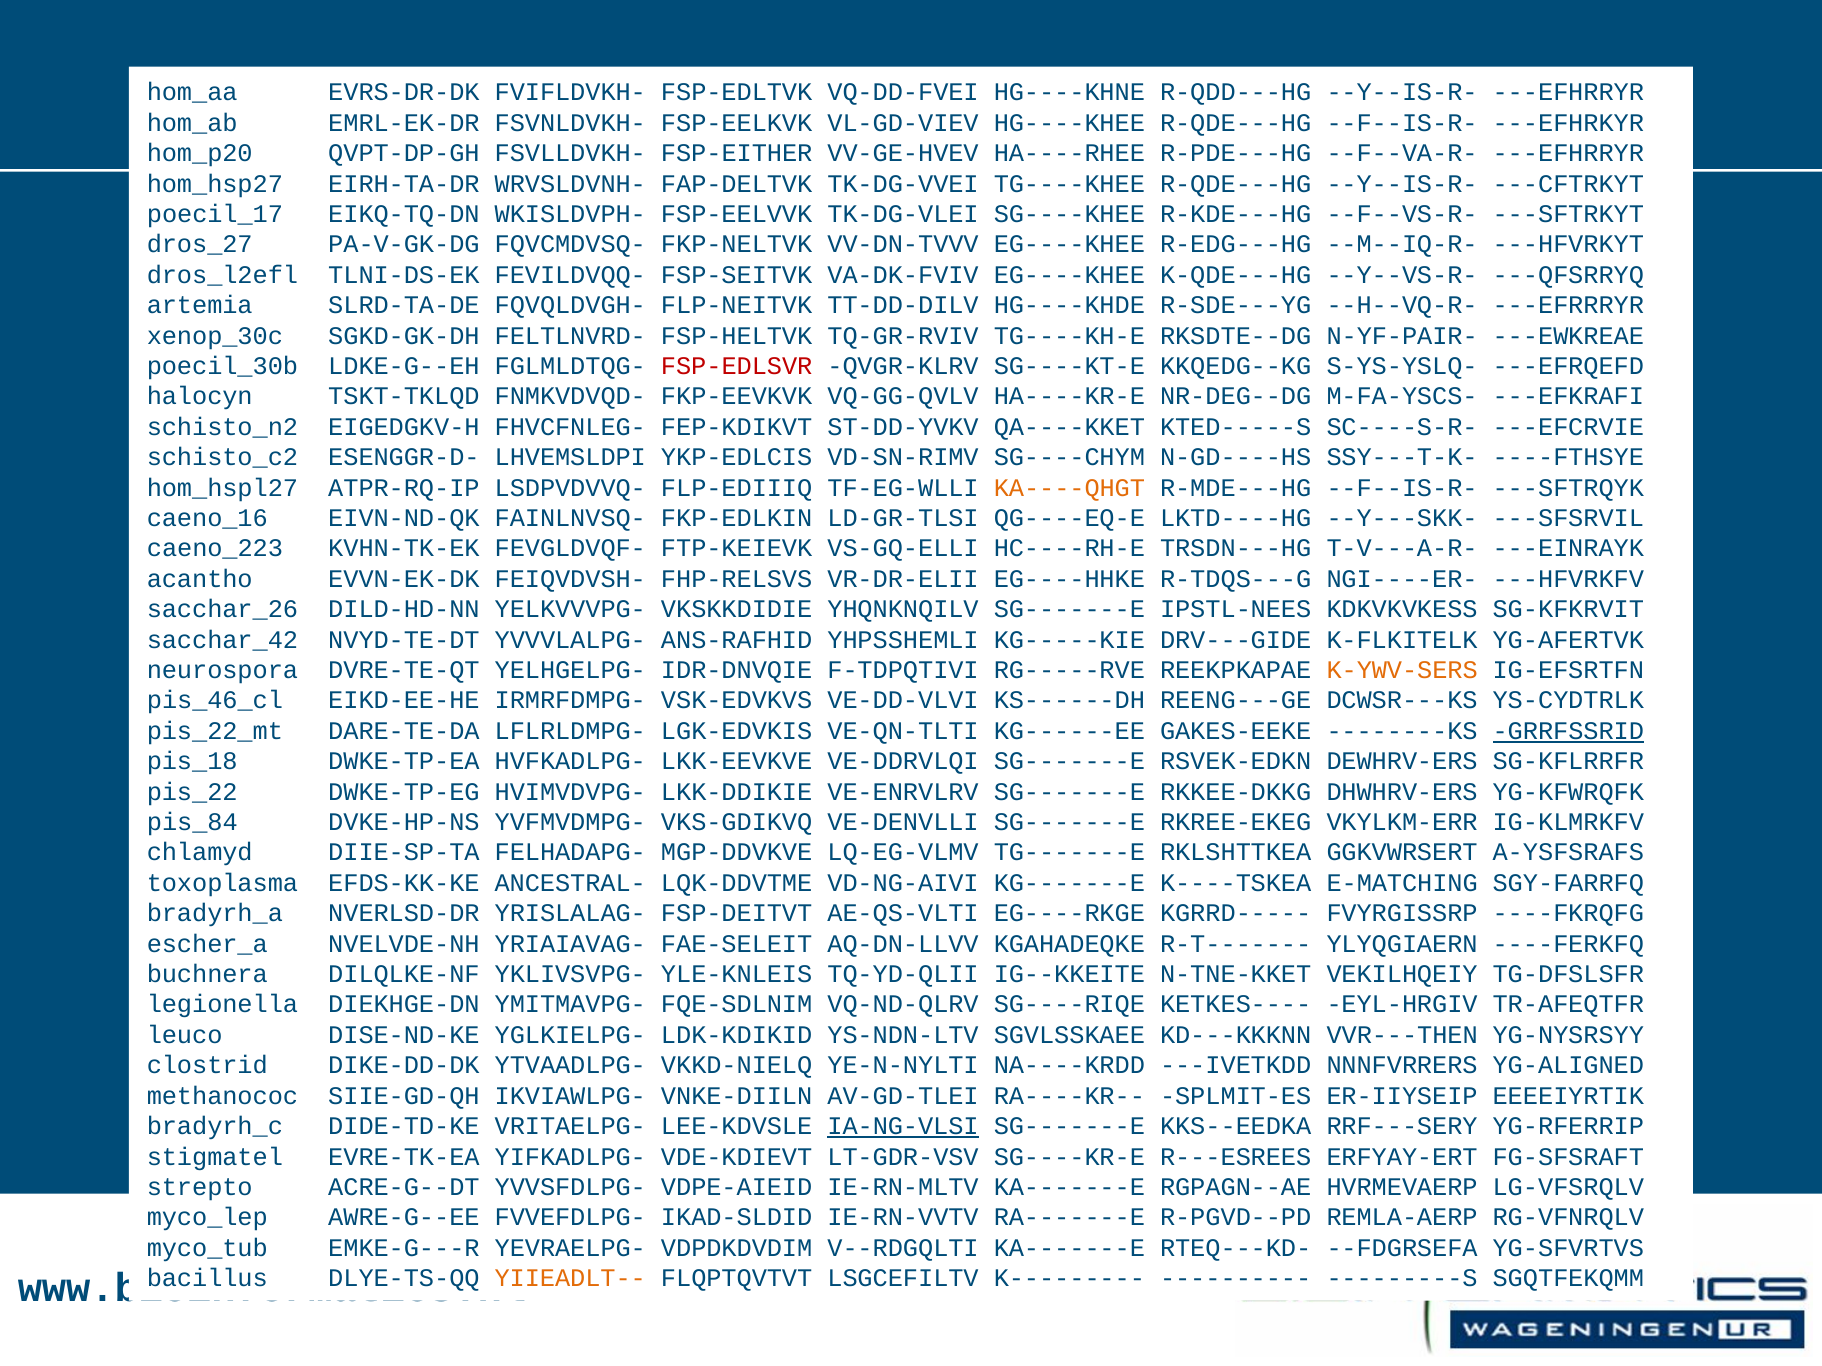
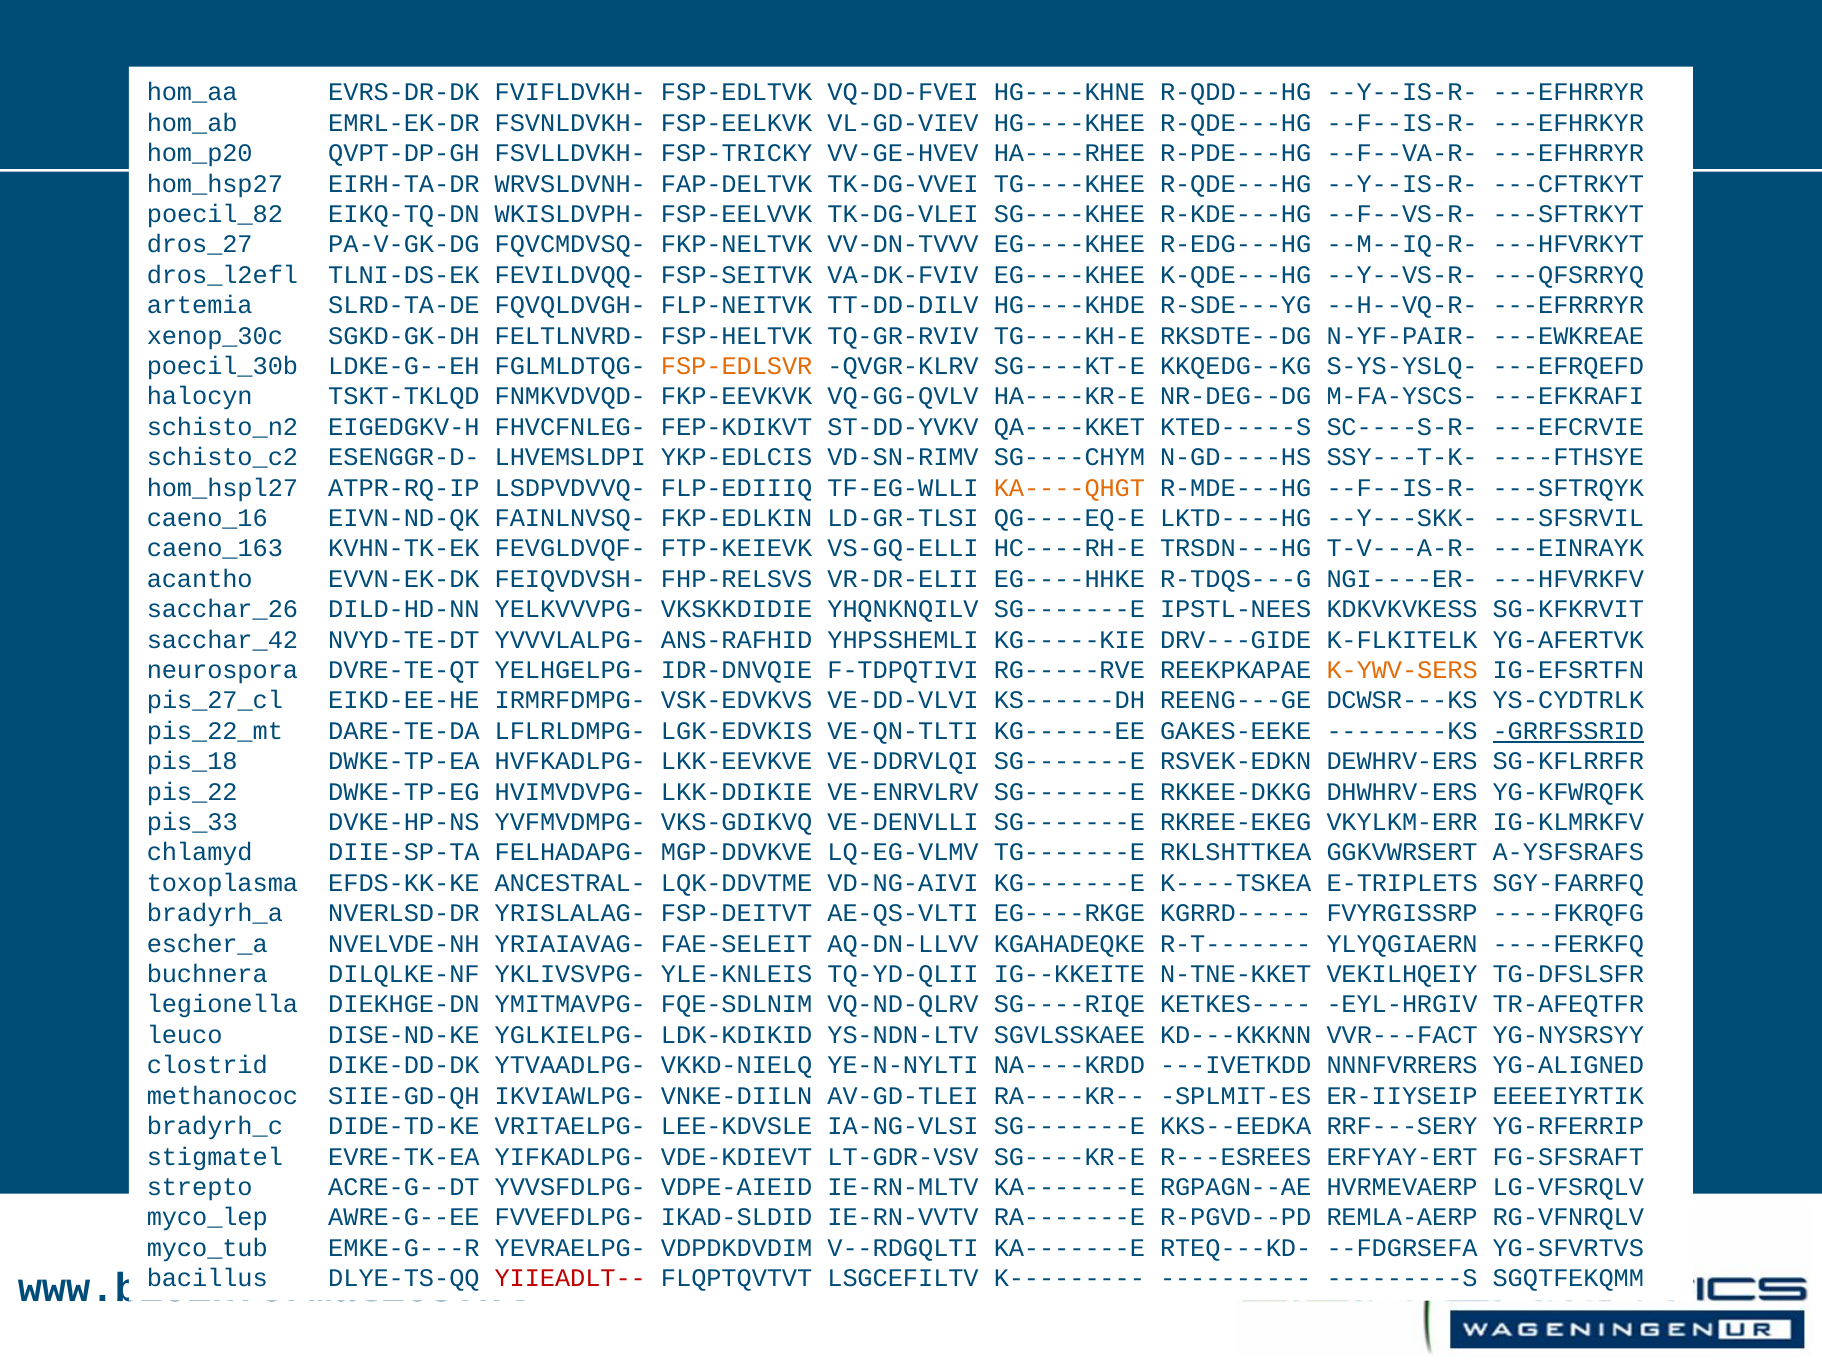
FSP-EITHER: FSP-EITHER -> FSP-TRICKY (737, 153)
poecil_17: poecil_17 -> poecil_82 (215, 214)
FSP-EDLSVR colour: red -> orange (737, 366)
caeno_223: caeno_223 -> caeno_163 (215, 549)
pis_46_cl: pis_46_cl -> pis_27_cl (215, 701)
pis_84: pis_84 -> pis_33 (192, 823)
E-MATCHING: E-MATCHING -> E-TRIPLETS (1402, 883)
VVR---THEN: VVR---THEN -> VVR---FACT (1402, 1035)
IA-NG-VLSI underline: present -> none (903, 1127)
YIIEADLT-- colour: orange -> red (570, 1279)
